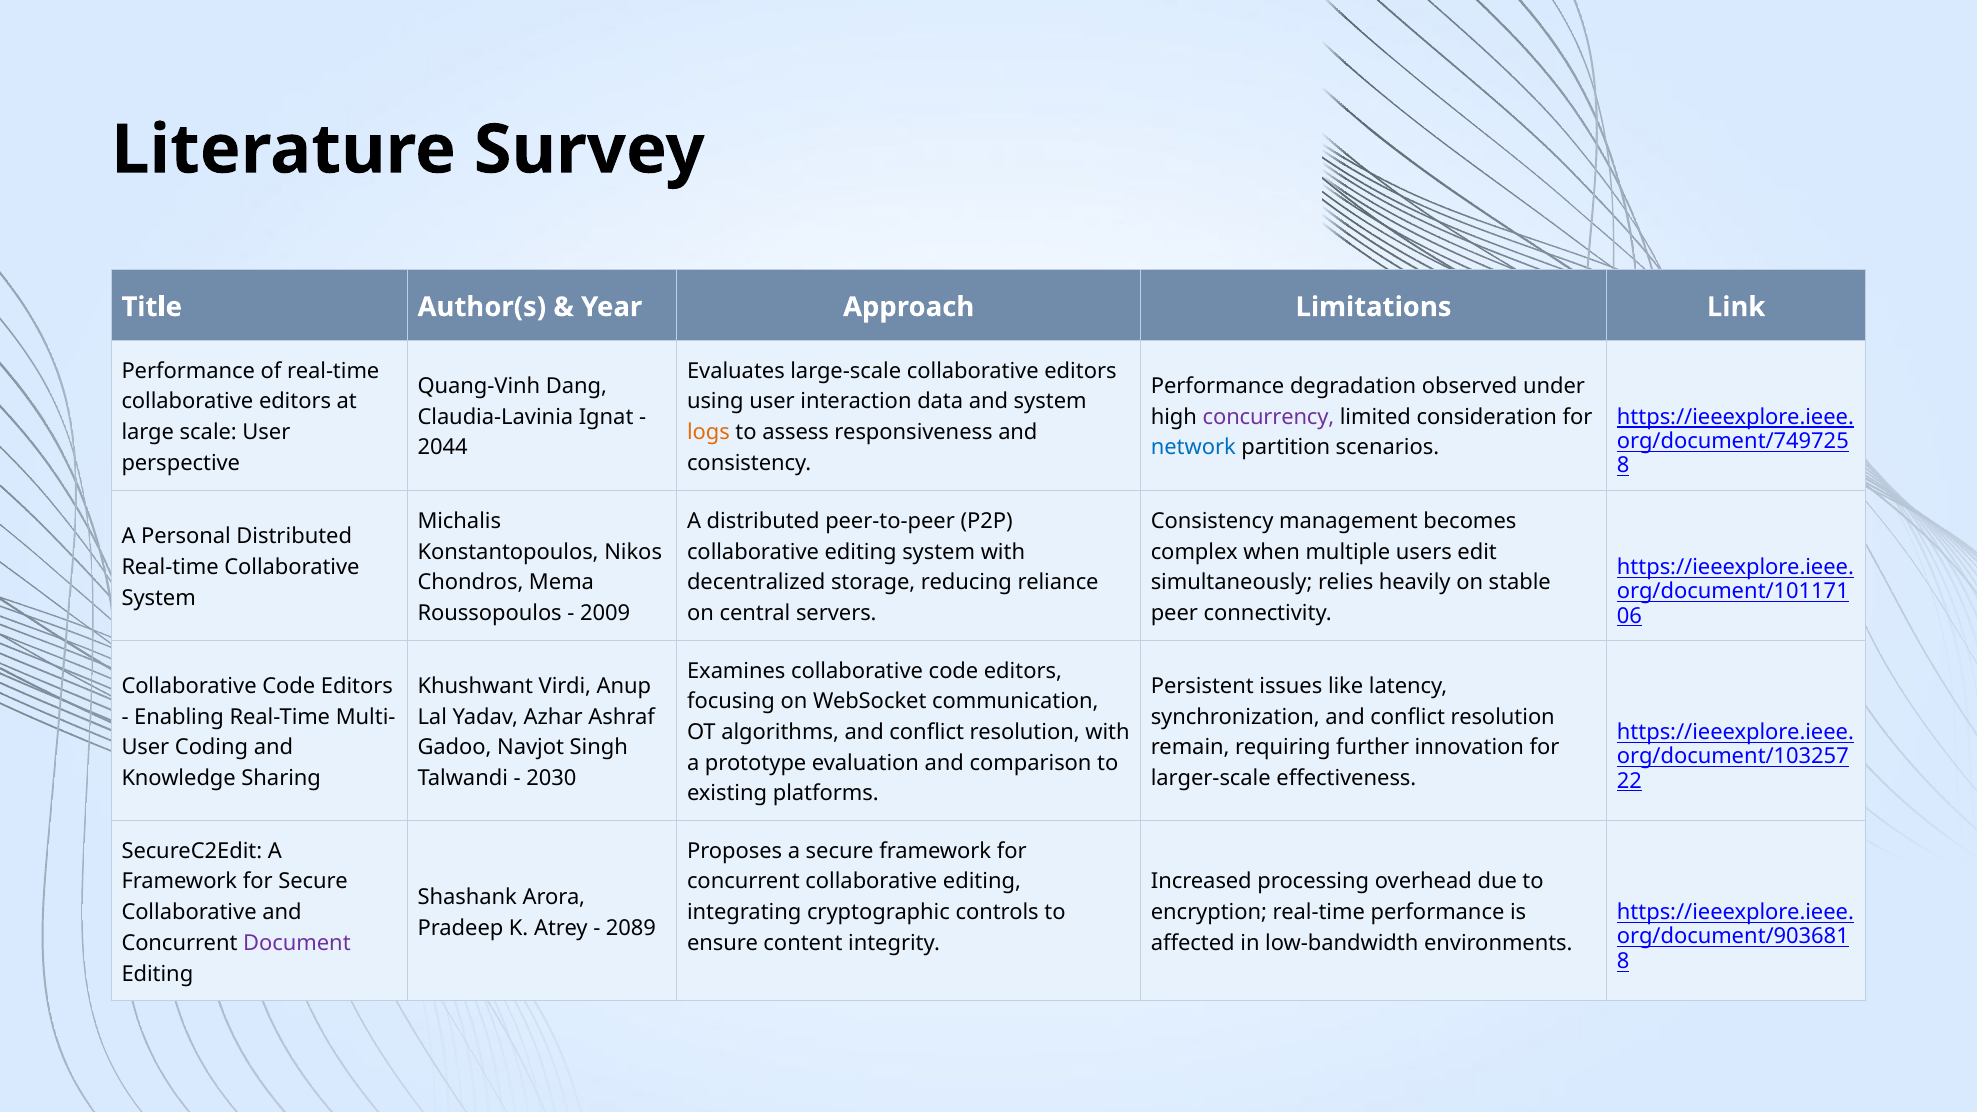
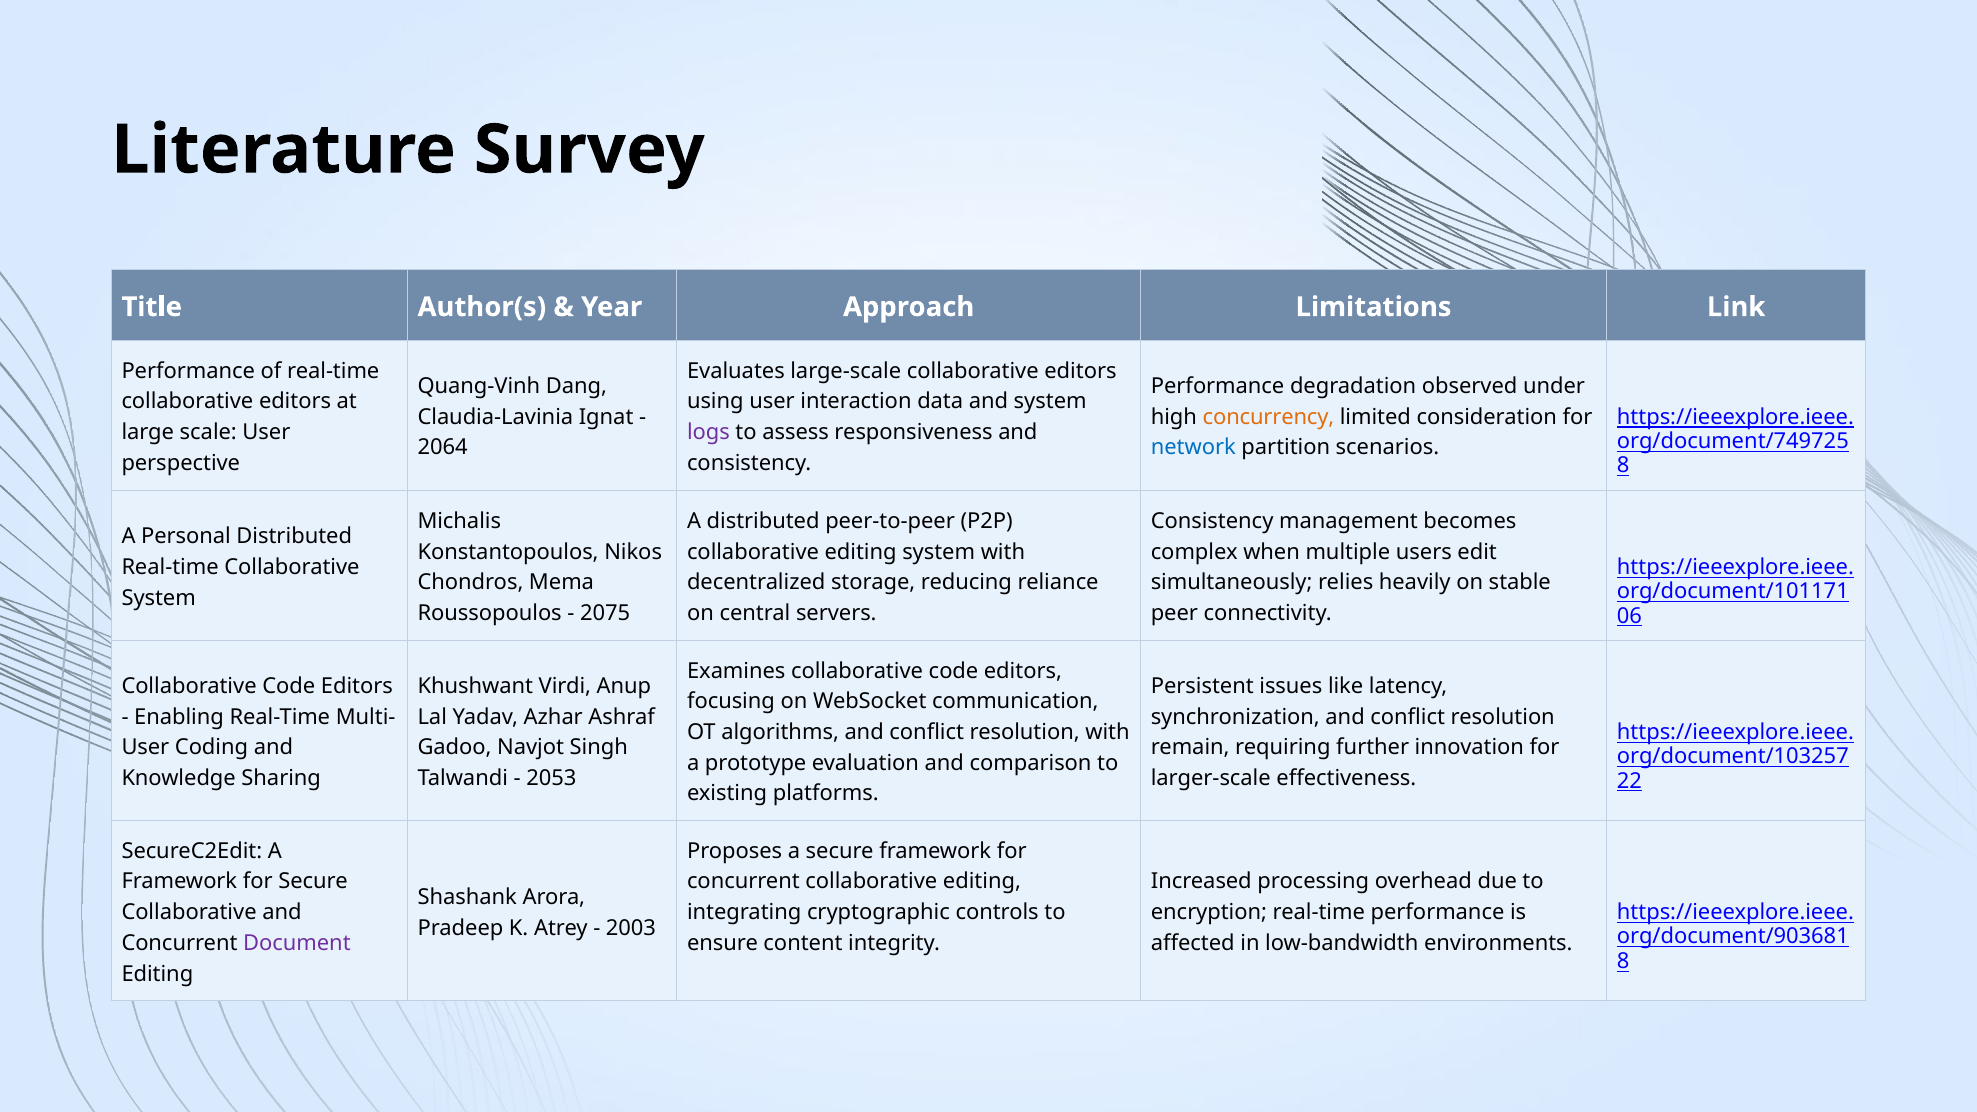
concurrency colour: purple -> orange (1269, 417)
logs colour: orange -> purple (709, 432)
2044: 2044 -> 2064 (443, 448)
2009: 2009 -> 2075 (605, 613)
2030: 2030 -> 2053 (551, 778)
2089: 2089 -> 2003 (631, 928)
